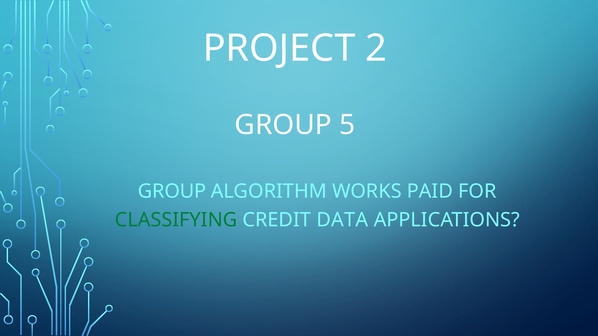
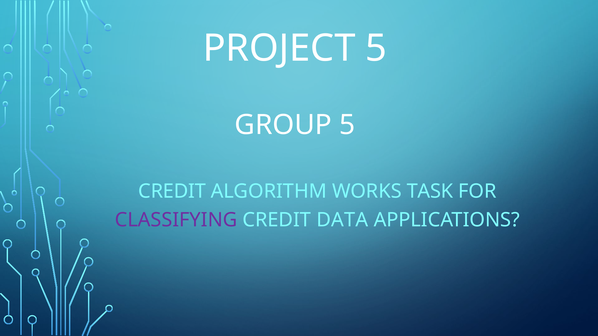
PROJECT 2: 2 -> 5 (376, 48)
GROUP: GROUP -> CREDIT (172, 192)
PAID: PAID -> TASK (430, 192)
CLASSIFYING colour: green -> purple (176, 220)
